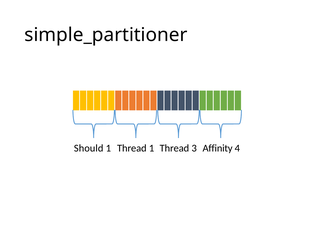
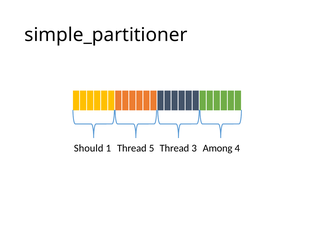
Thread 1: 1 -> 5 (152, 148)
Affinity: Affinity -> Among (218, 148)
